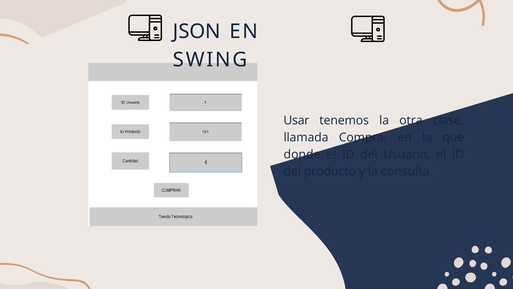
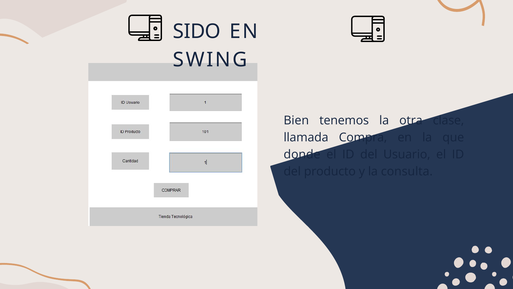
JSON: JSON -> SIDO (197, 31)
Usar: Usar -> Bien (296, 120)
